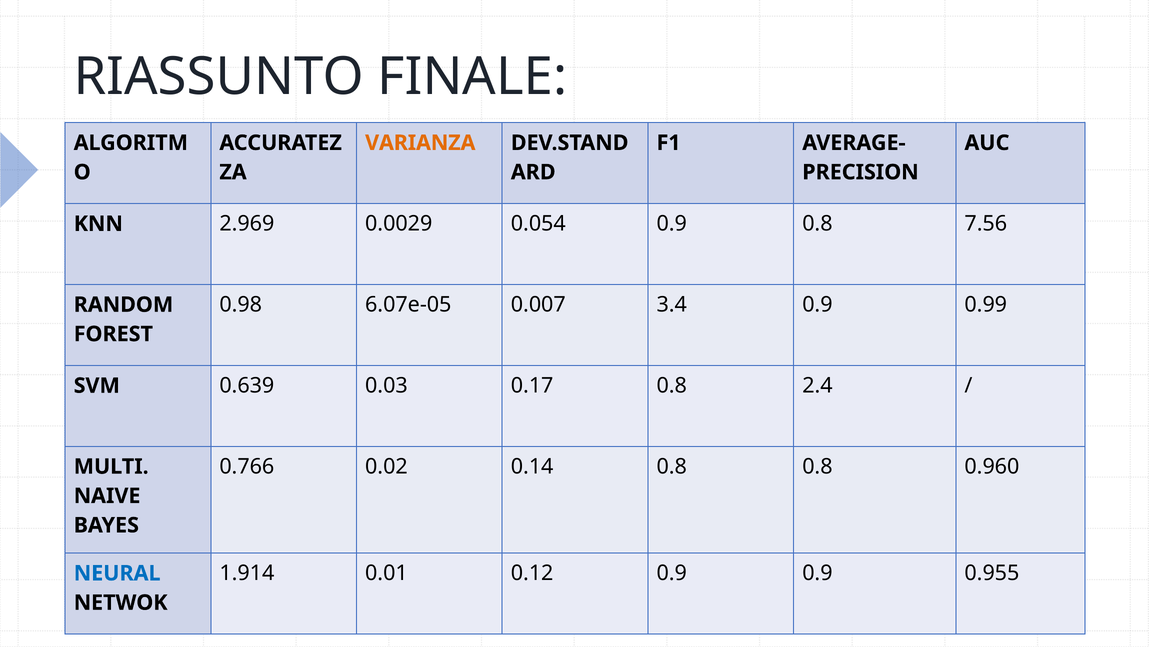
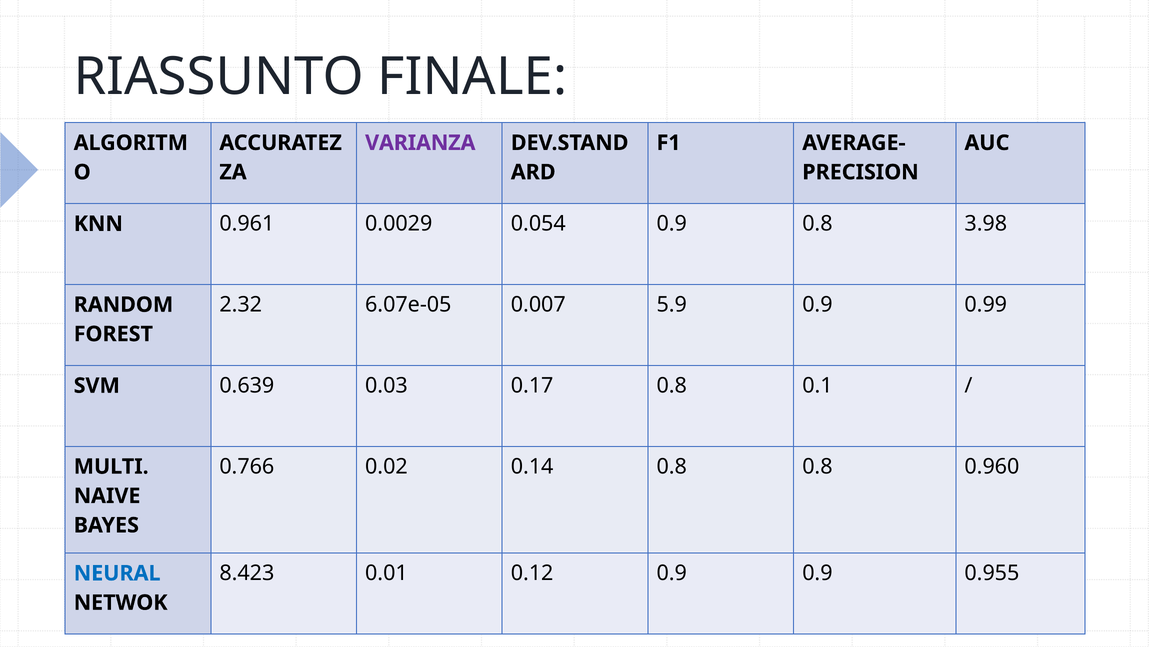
VARIANZA colour: orange -> purple (420, 143)
2.969: 2.969 -> 0.961 (247, 224)
7.56: 7.56 -> 3.98 (986, 224)
0.98: 0.98 -> 2.32 (241, 304)
3.4: 3.4 -> 5.9 (672, 304)
2.4: 2.4 -> 0.1 (817, 385)
1.914: 1.914 -> 8.423 (247, 573)
